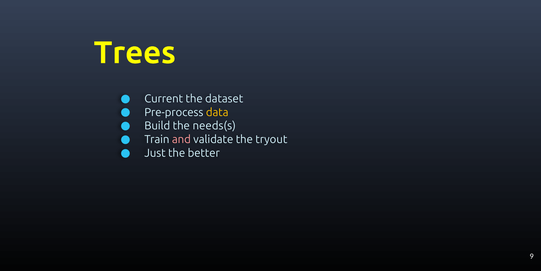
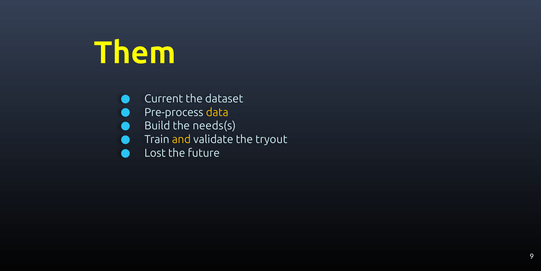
Trees: Trees -> Them (135, 53)
and colour: pink -> yellow (181, 139)
Just: Just -> Lost (155, 153)
better: better -> future (204, 153)
